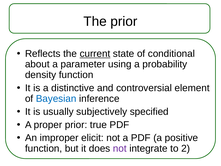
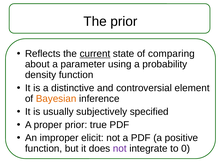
conditional: conditional -> comparing (171, 54)
Bayesian colour: blue -> orange (56, 98)
2: 2 -> 0 (186, 148)
